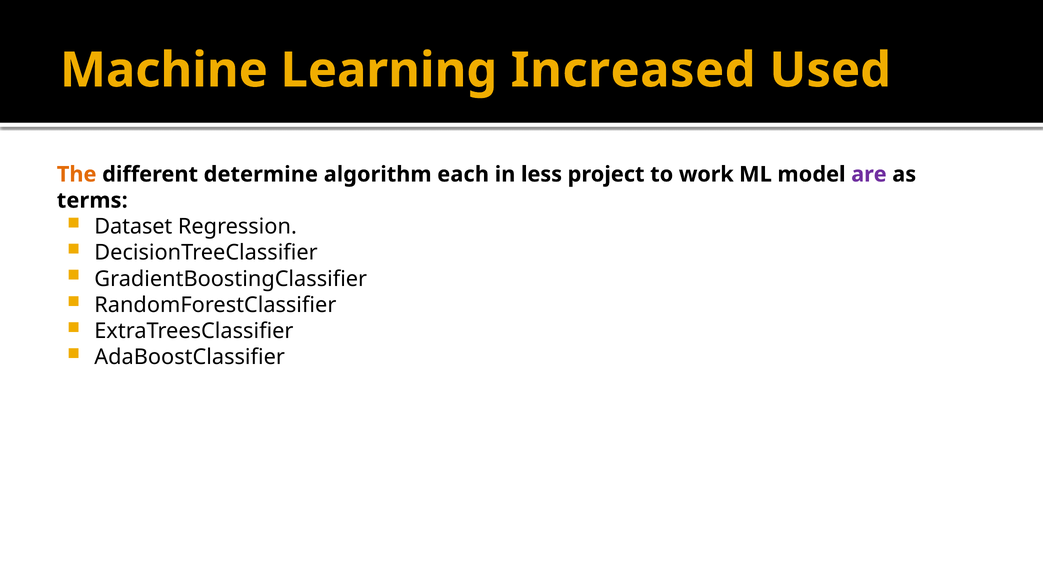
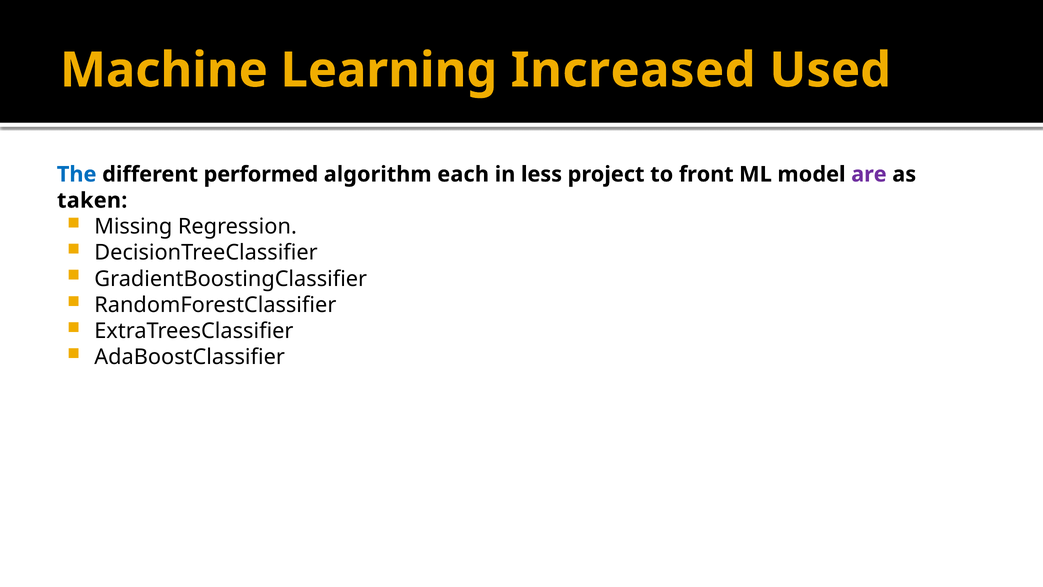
The colour: orange -> blue (77, 174)
determine: determine -> performed (261, 174)
work: work -> front (706, 174)
terms: terms -> taken (92, 200)
Dataset: Dataset -> Missing (133, 227)
